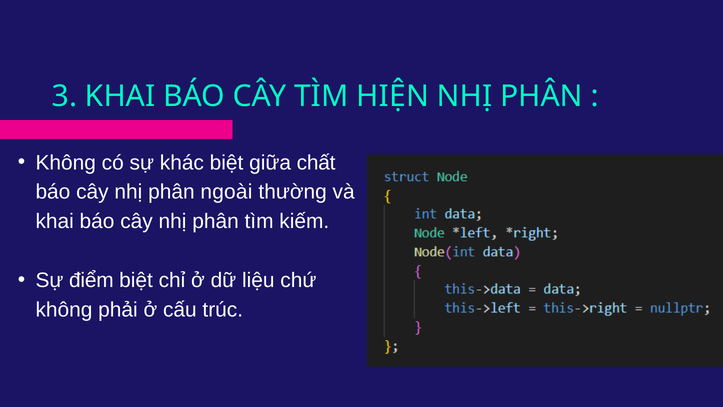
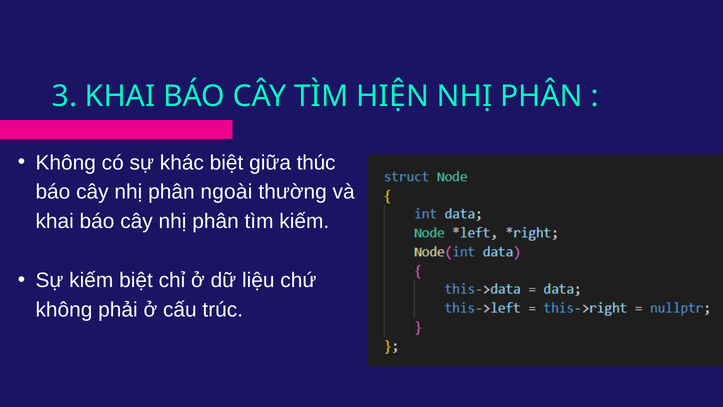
chất: chất -> thúc (316, 163)
Sự điểm: điểm -> kiếm (91, 280)
